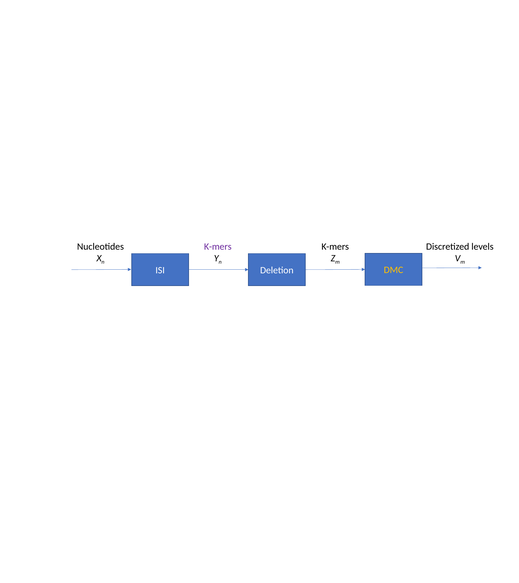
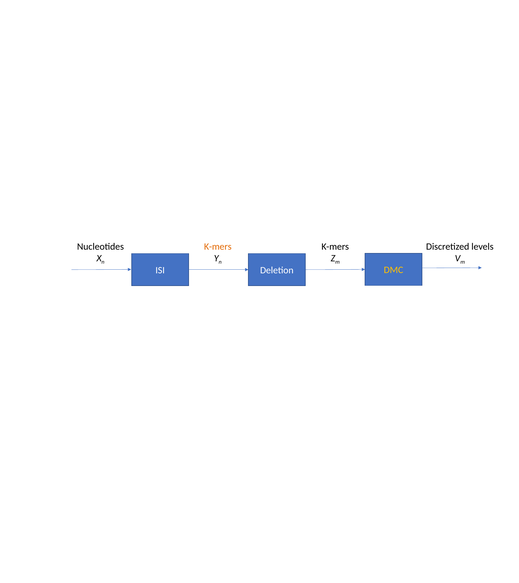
K-mers colour: purple -> orange (218, 247)
